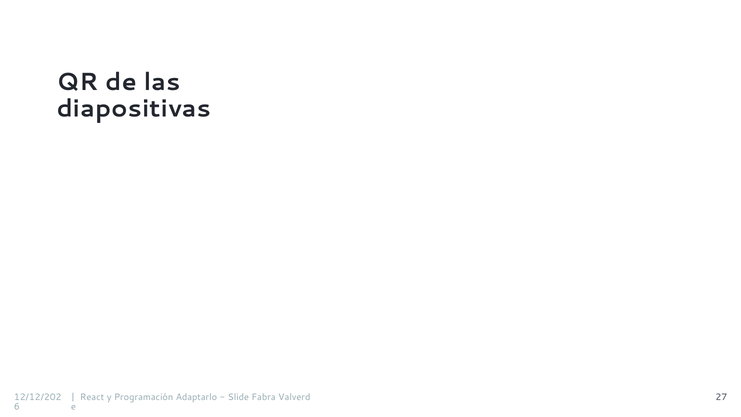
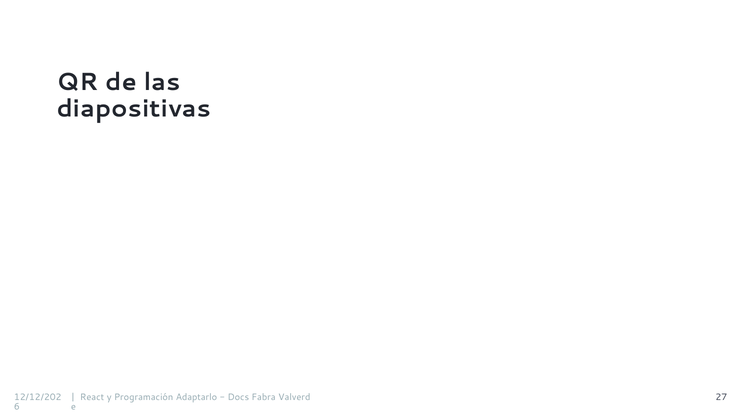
Slide: Slide -> Docs (238, 397)
